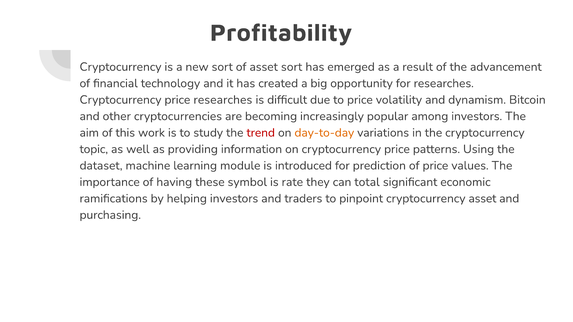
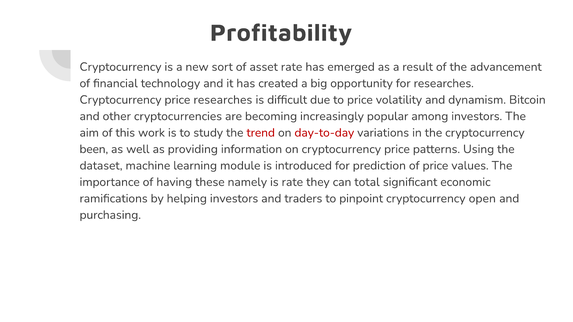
asset sort: sort -> rate (292, 67)
day-to-day colour: orange -> red (324, 133)
topic: topic -> been (94, 149)
symbol: symbol -> namely (247, 182)
cryptocurrency asset: asset -> open (482, 199)
